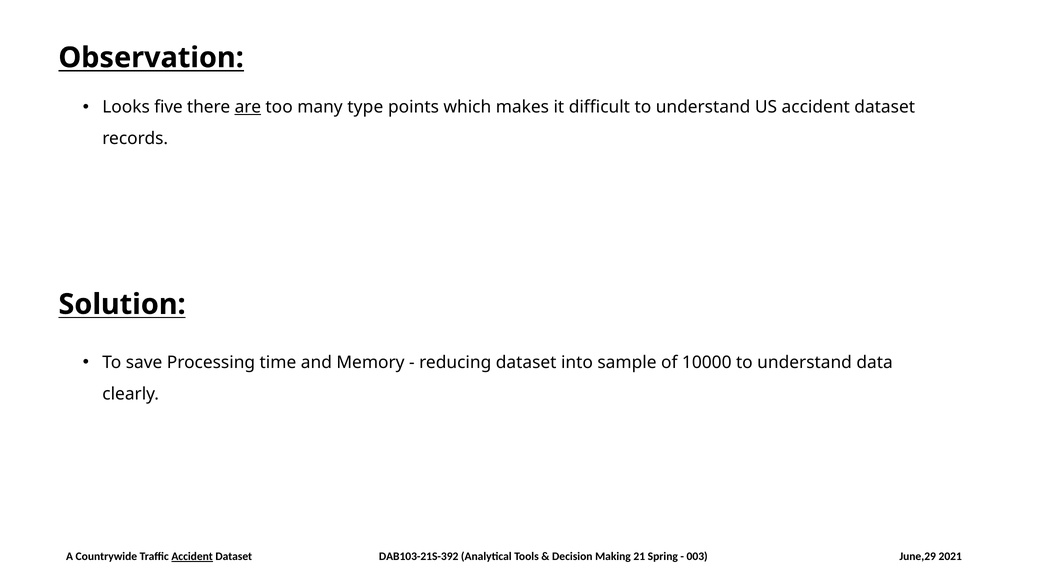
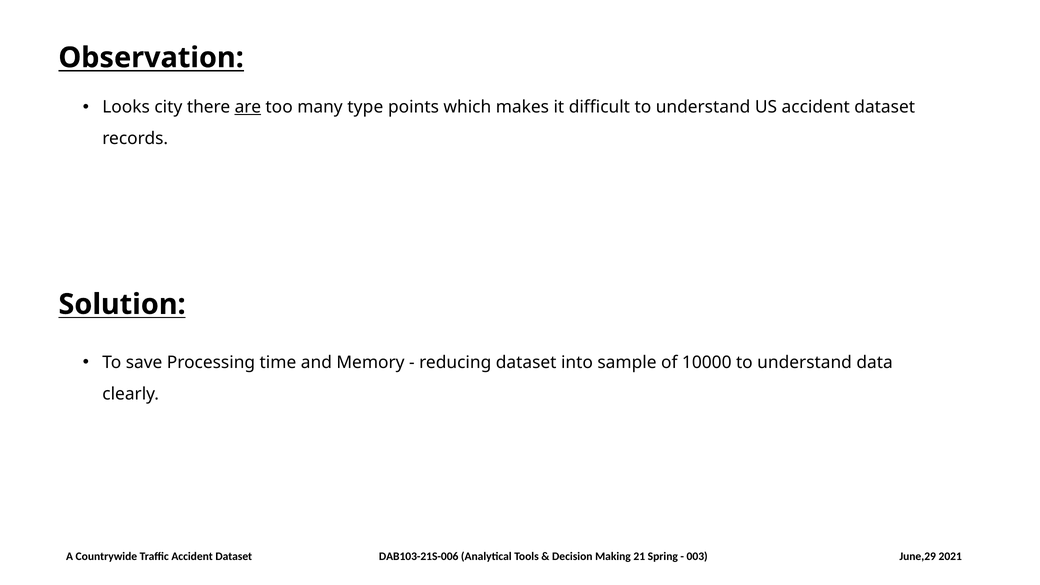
five: five -> city (168, 107)
Accident underline: present -> none (192, 557)
DAB103-21S-392: DAB103-21S-392 -> DAB103-21S-006 (419, 557)
